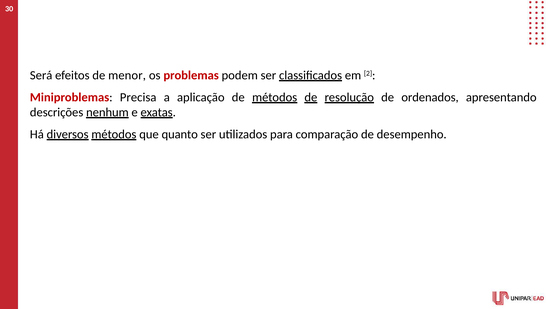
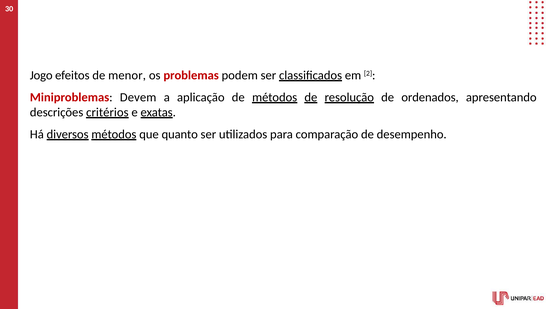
Será: Será -> Jogo (41, 75)
Precisa: Precisa -> Devem (138, 97)
nenhum: nenhum -> critérios (107, 112)
